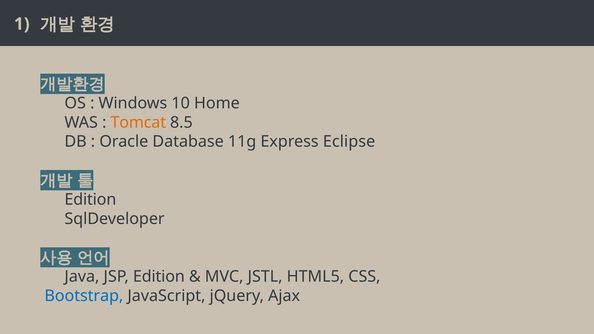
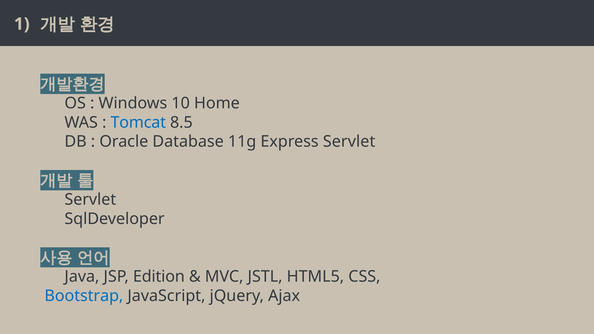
Tomcat colour: orange -> blue (138, 122)
Express Eclipse: Eclipse -> Servlet (349, 142)
Edition: Edition -> Servlet (90, 200)
